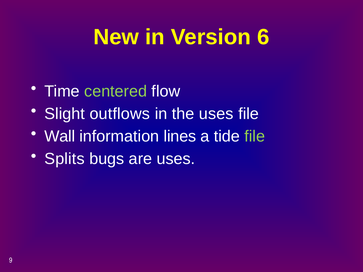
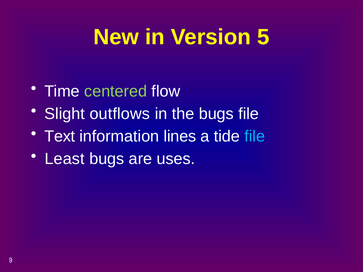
6: 6 -> 5 (263, 37)
the uses: uses -> bugs (216, 114)
Wall: Wall -> Text (60, 136)
file colour: light green -> light blue (255, 136)
Splits: Splits -> Least (65, 159)
